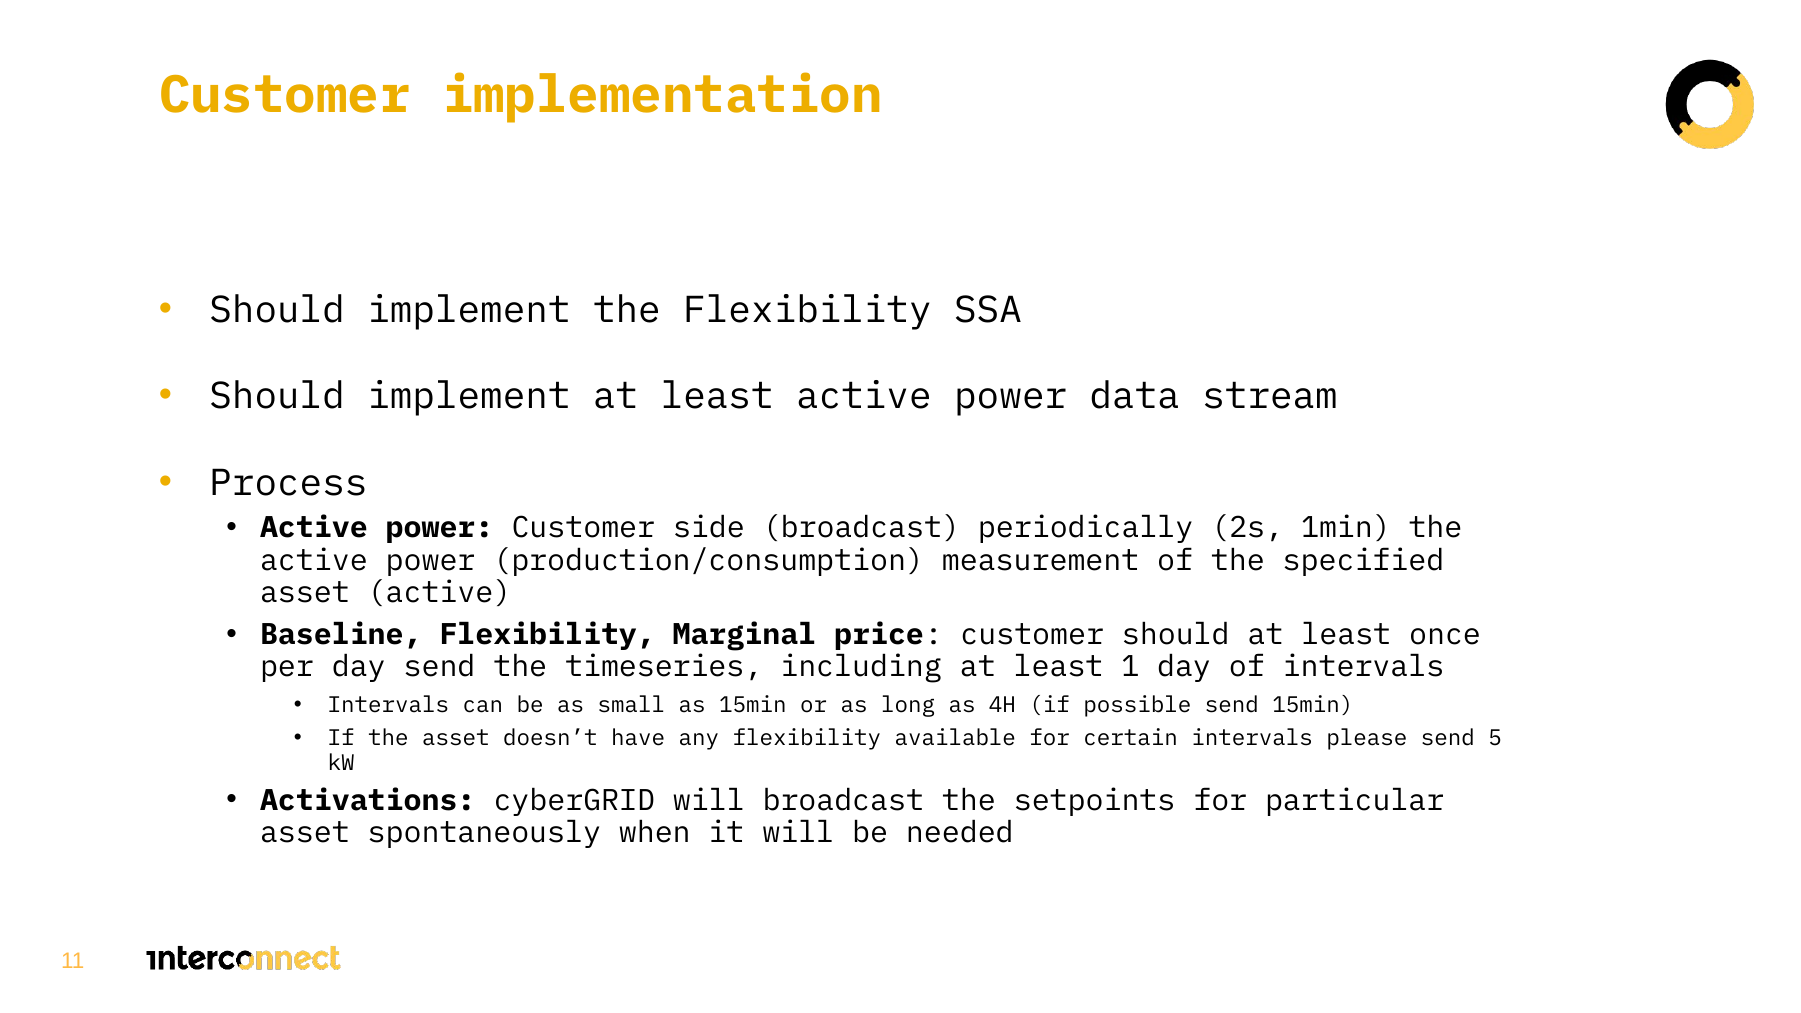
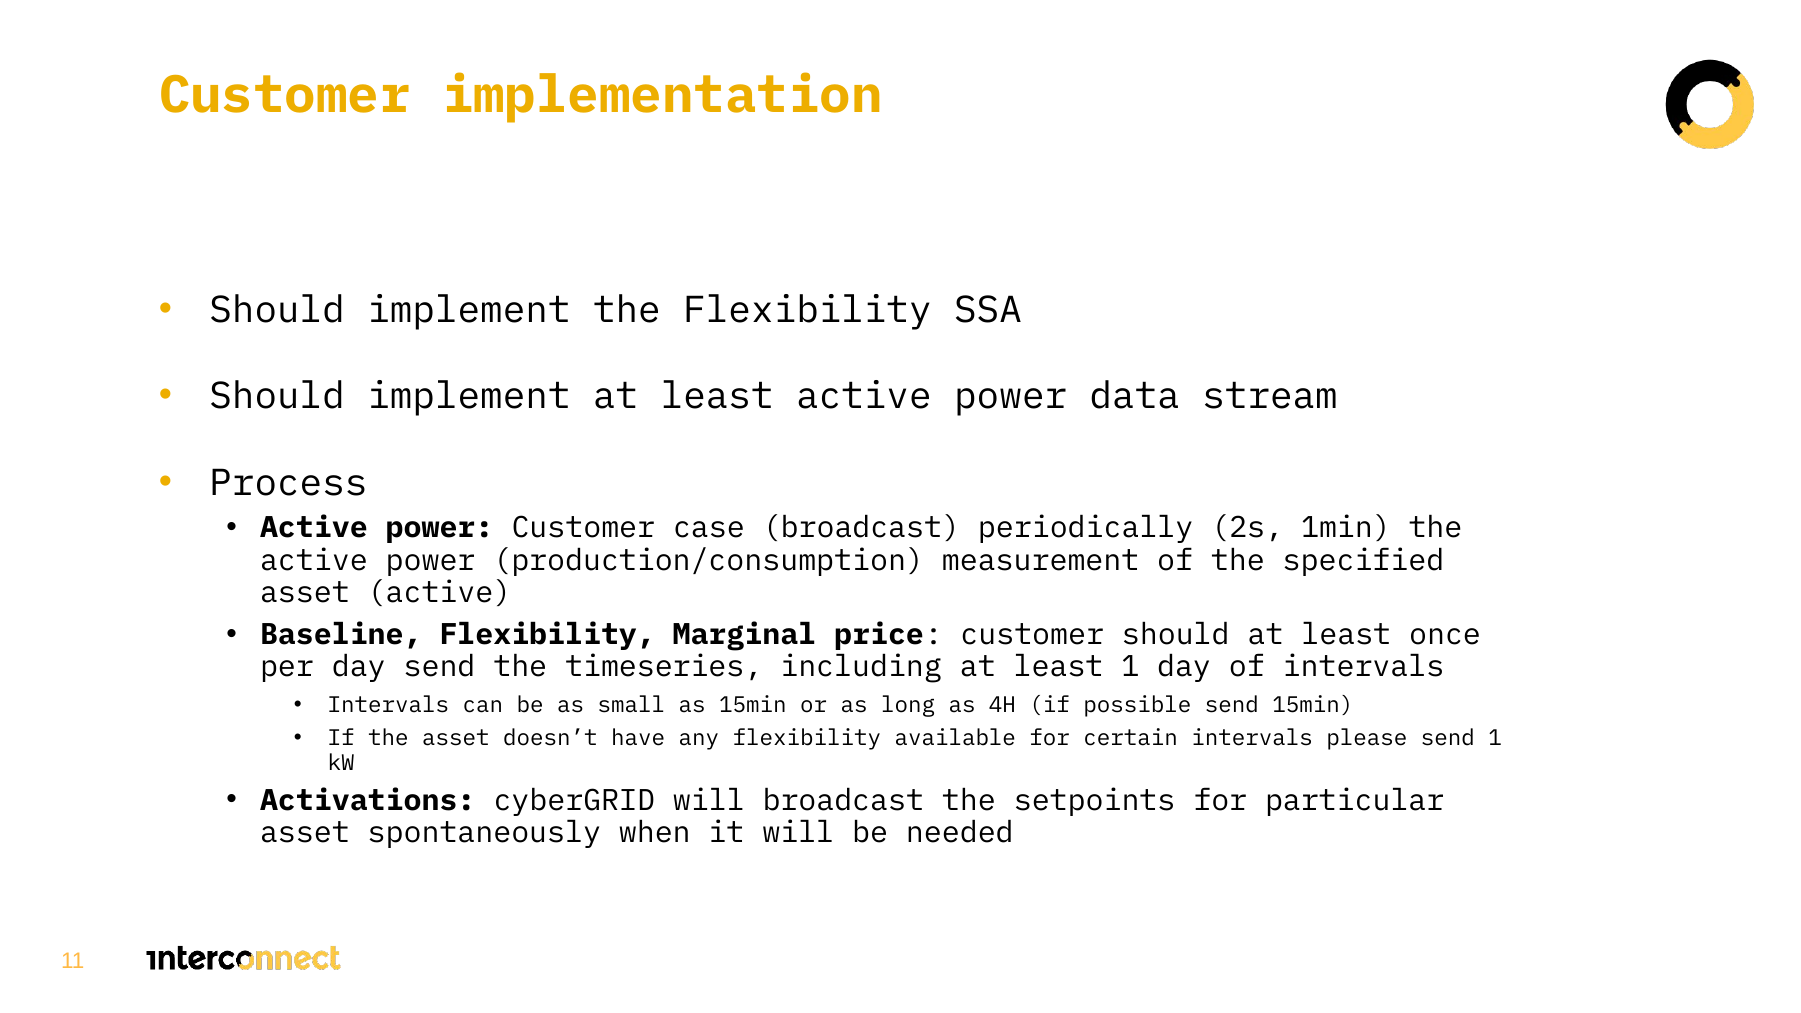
side: side -> case (709, 528)
send 5: 5 -> 1 (1495, 738)
